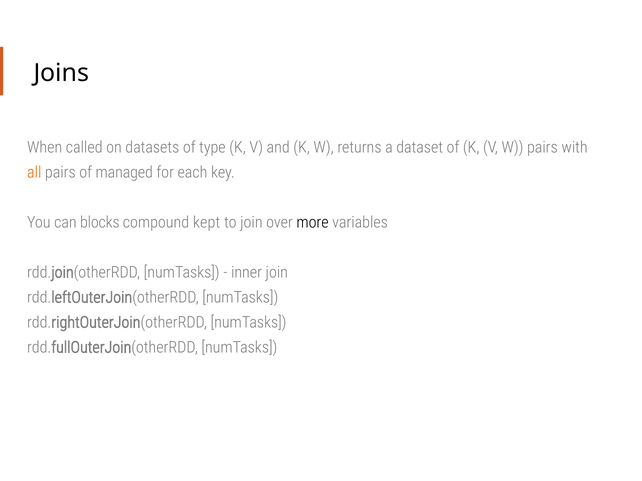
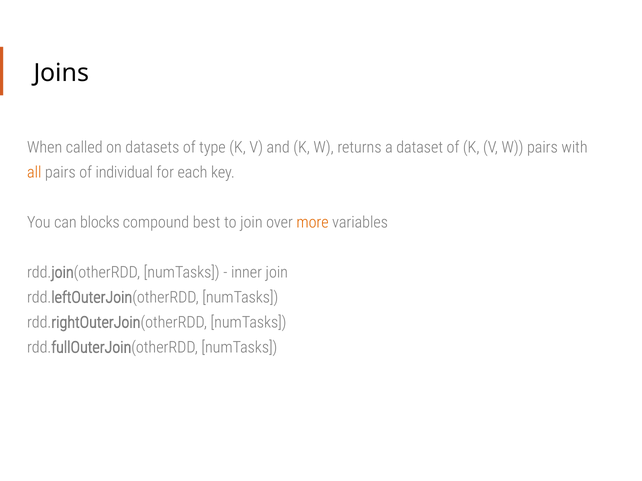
managed: managed -> individual (124, 173)
kept: kept -> best (207, 223)
more colour: black -> orange (313, 223)
